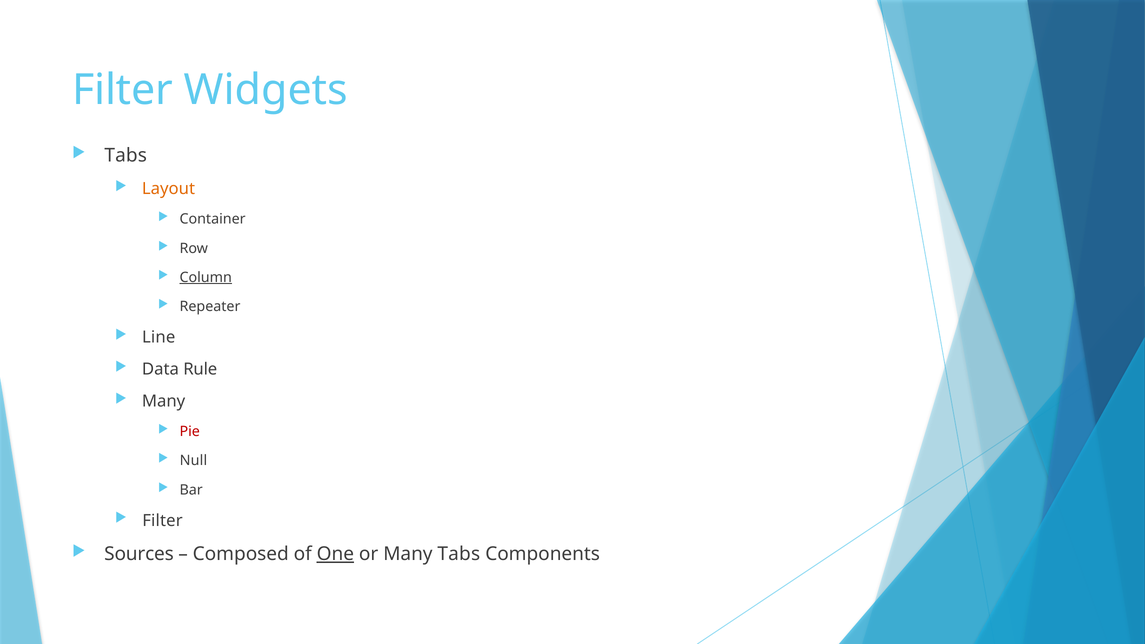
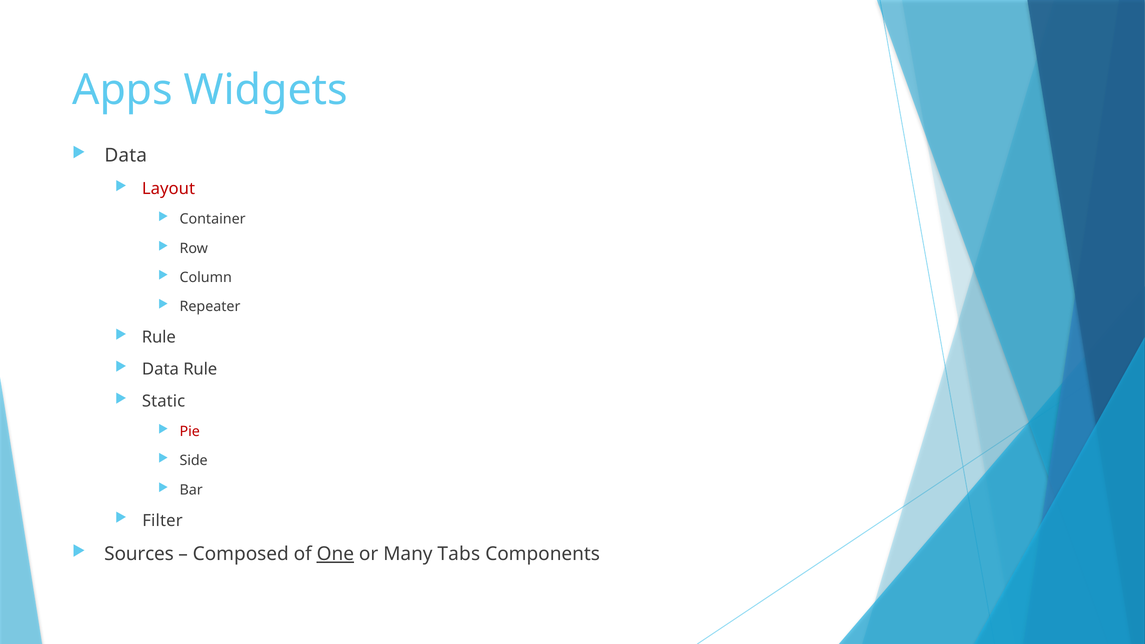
Filter: Filter -> Apps (123, 90)
Tabs: Tabs -> Data (126, 156)
Layout colour: orange -> red (169, 189)
Column underline: present -> none (206, 277)
Line: Line -> Rule (159, 337)
Many: Many -> Static (164, 401)
Null: Null -> Side (194, 461)
